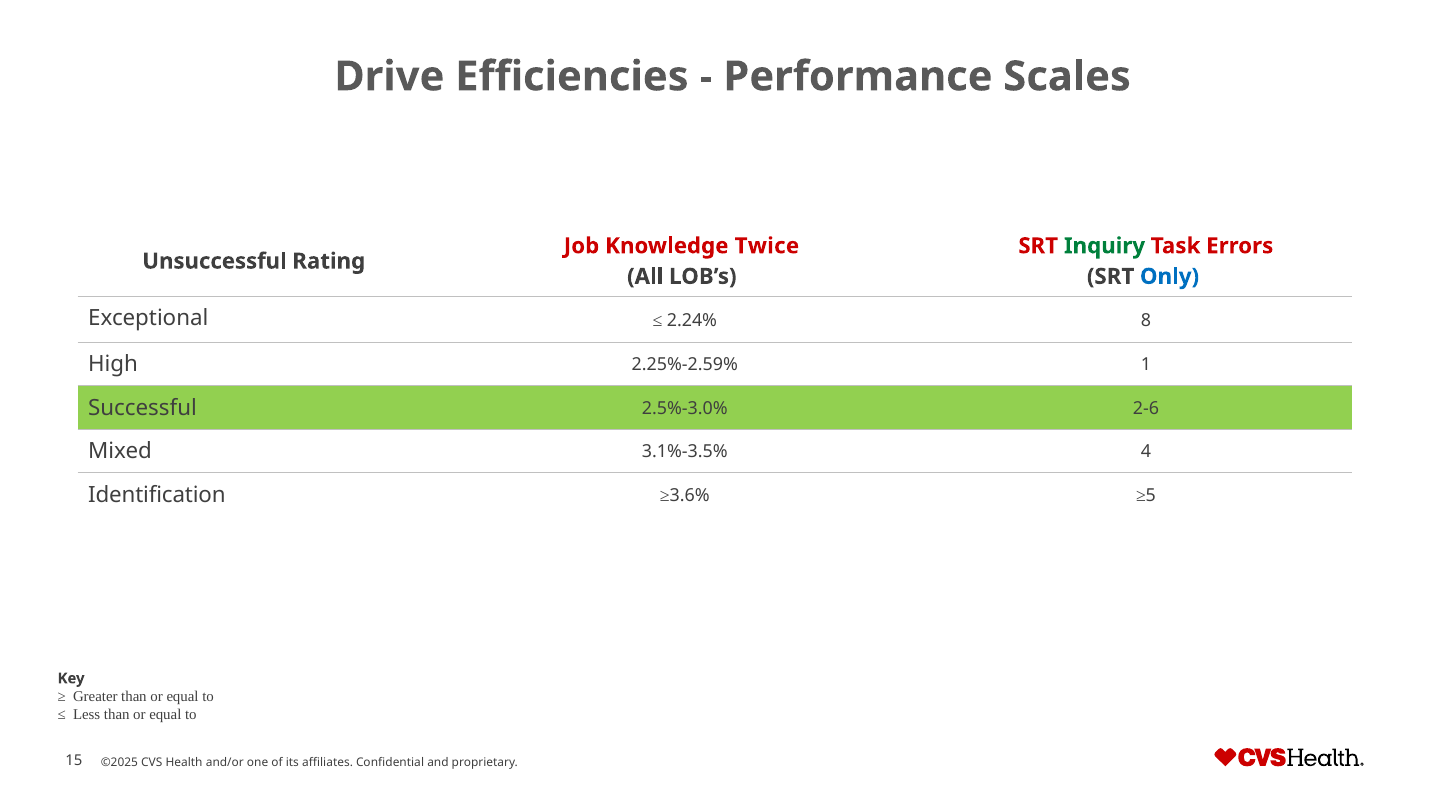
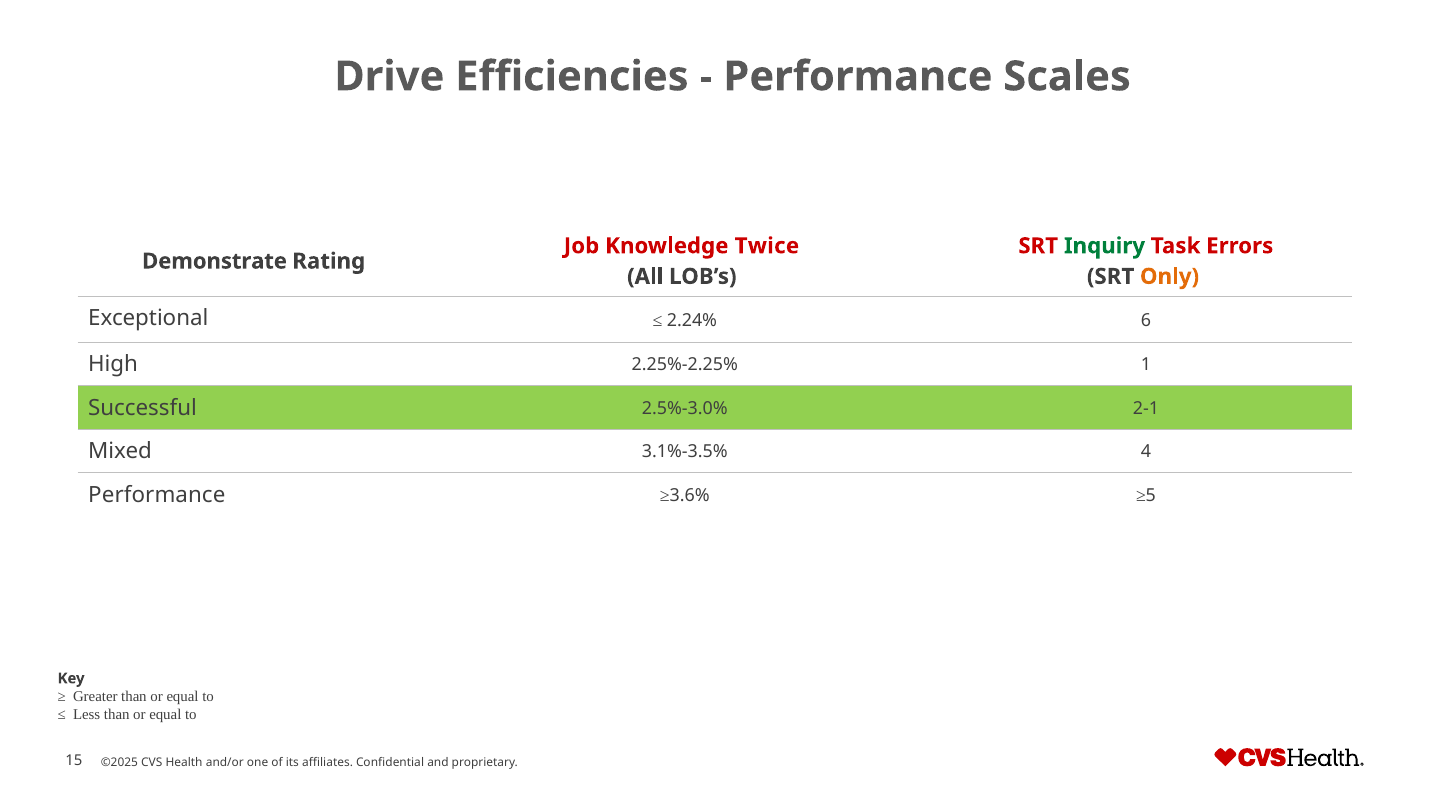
Unsuccessful: Unsuccessful -> Demonstrate (214, 261)
Only colour: blue -> orange (1170, 276)
8: 8 -> 6 (1146, 320)
2.25%-2.59%: 2.25%-2.59% -> 2.25%-2.25% (685, 365)
2-6: 2-6 -> 2-1 (1146, 408)
Identification: Identification -> Performance (157, 494)
